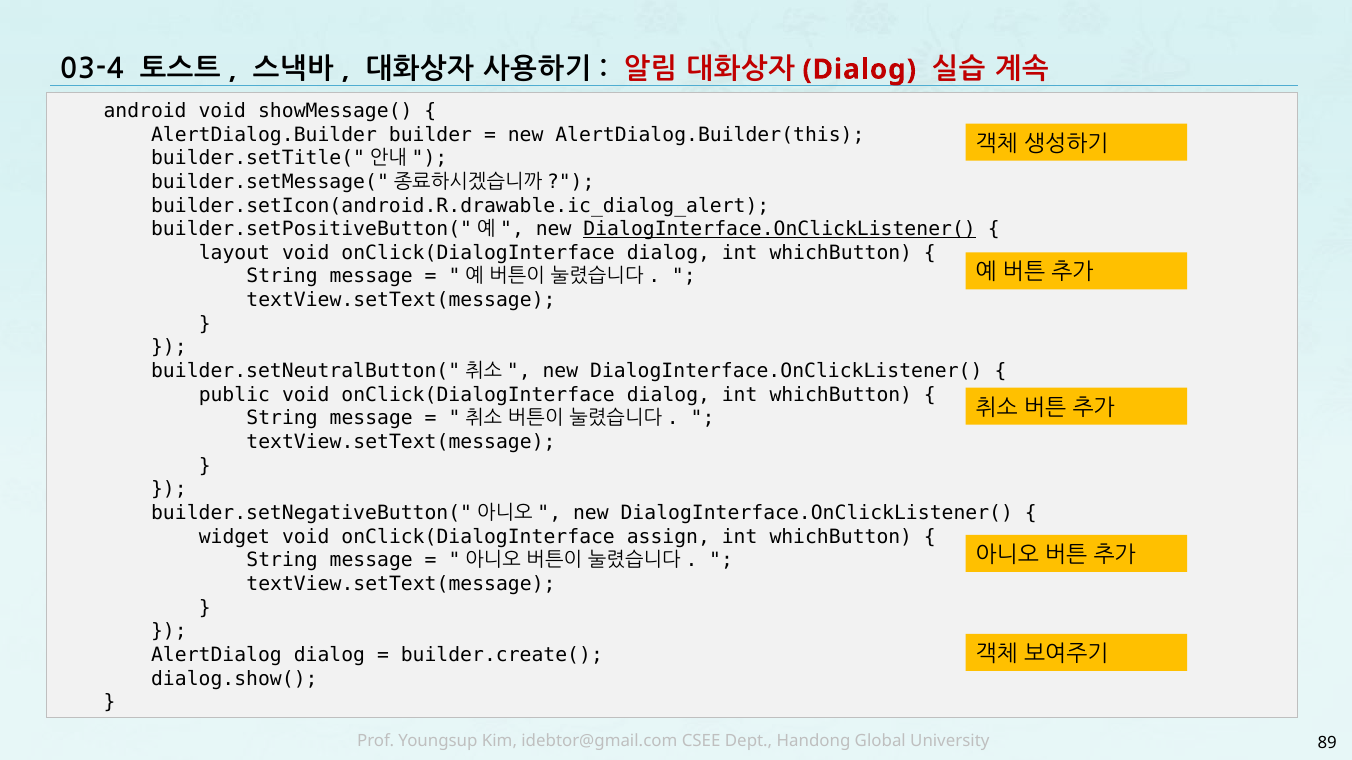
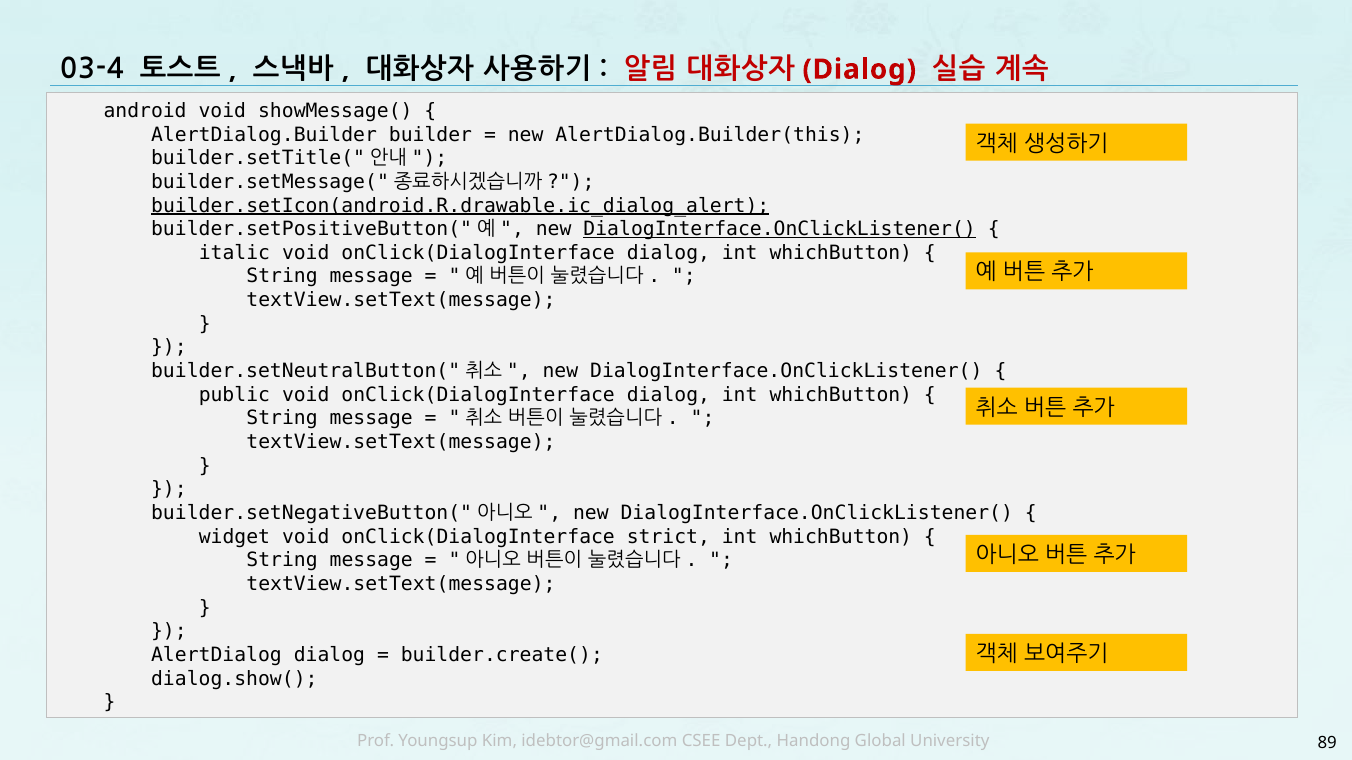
builder.setIcon(android.R.drawable.ic_dialog_alert underline: none -> present (460, 206)
layout: layout -> italic (234, 253)
assign: assign -> strict (668, 537)
